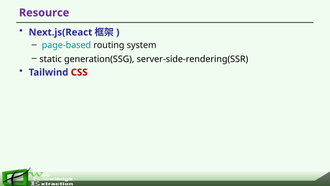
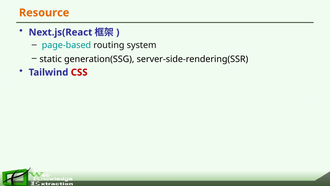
Resource colour: purple -> orange (44, 13)
